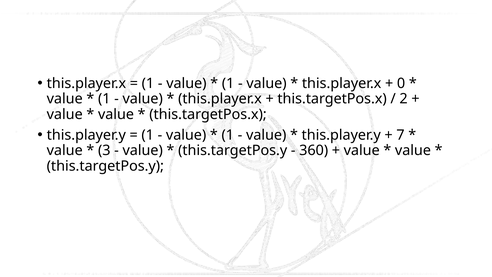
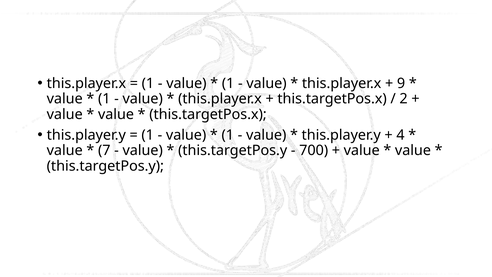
0: 0 -> 9 (401, 83)
7: 7 -> 4 (400, 135)
3: 3 -> 7 (104, 150)
360: 360 -> 700 (314, 150)
